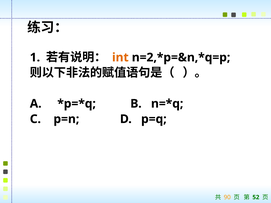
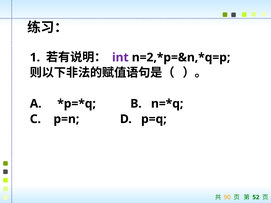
int colour: orange -> purple (120, 57)
